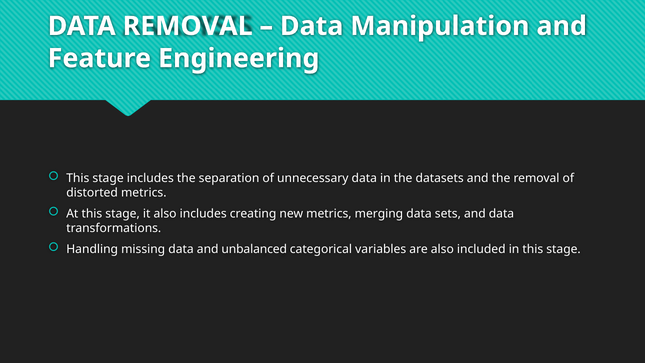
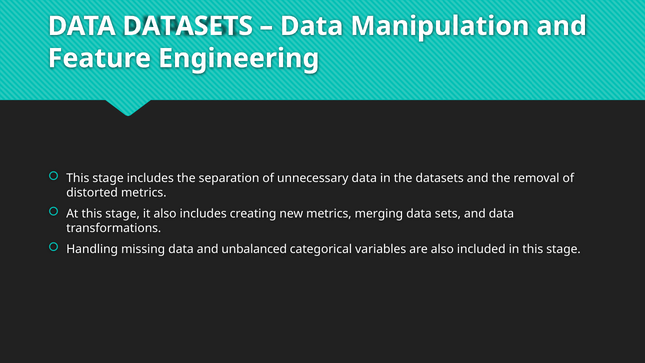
DATA REMOVAL: REMOVAL -> DATASETS (188, 26)
